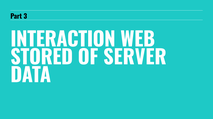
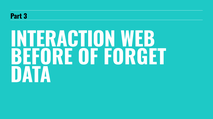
STORED: STORED -> BEFORE (42, 58)
SERVER: SERVER -> FORGET (135, 58)
